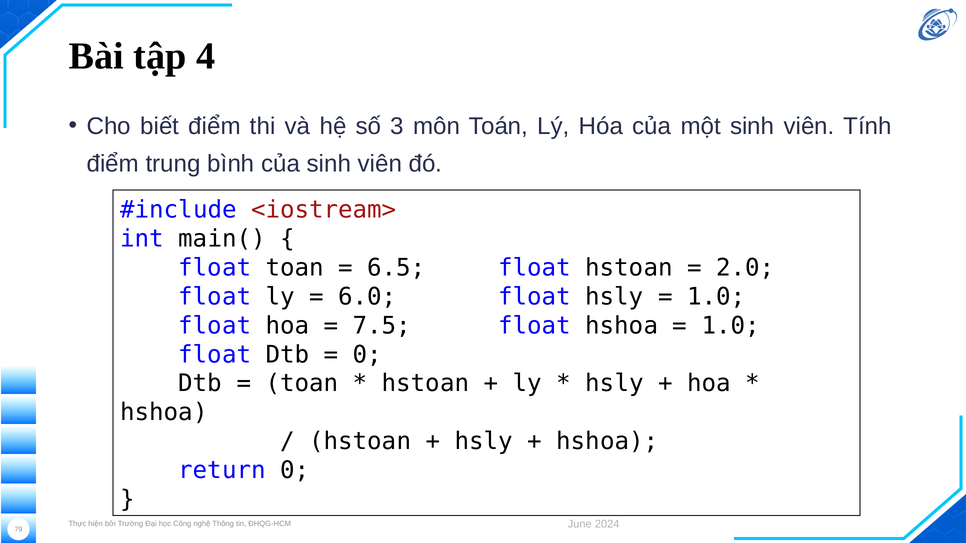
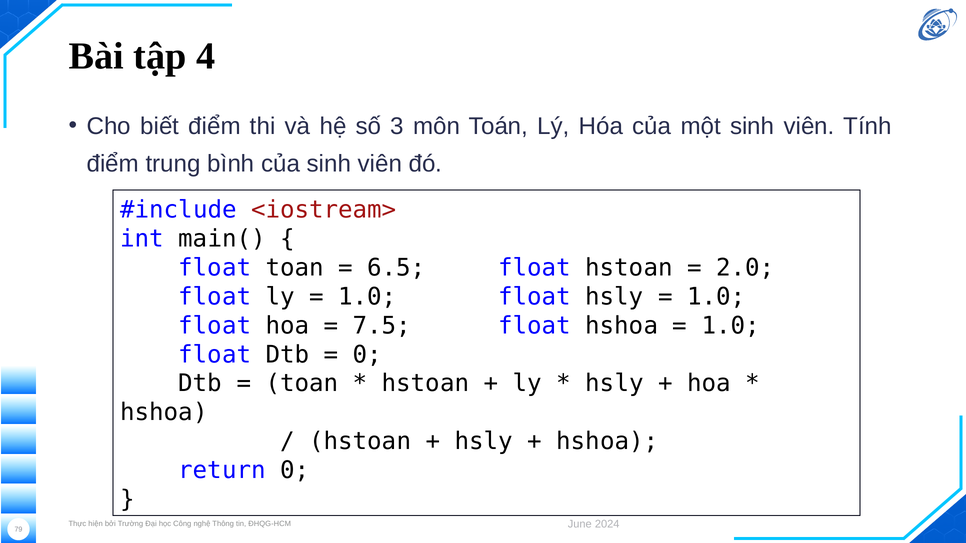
6.0: 6.0 -> 1.0 (367, 297)
